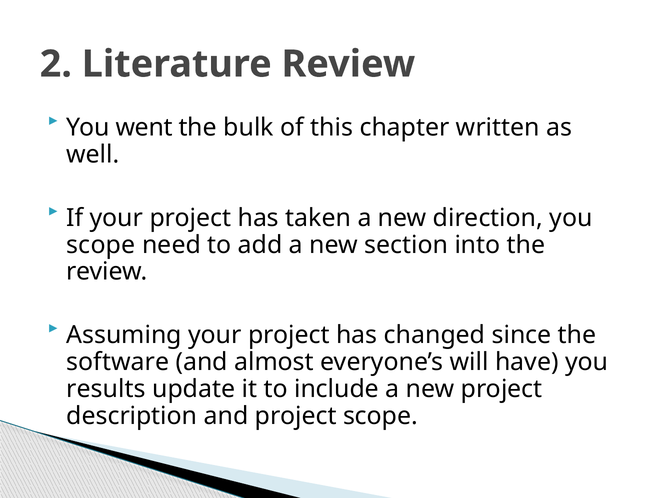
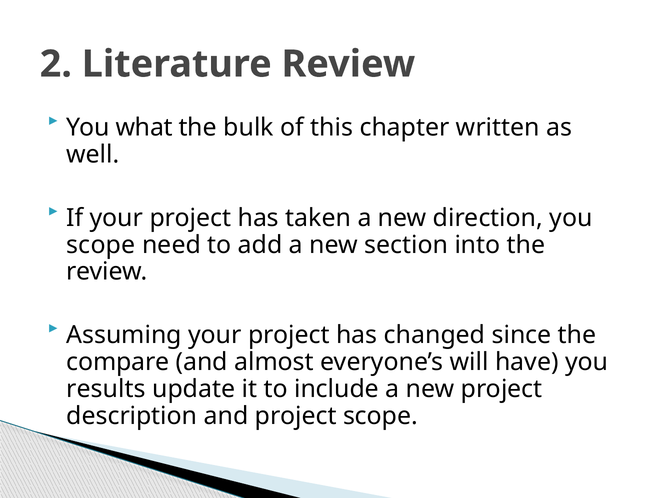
went: went -> what (144, 128)
software: software -> compare (118, 362)
